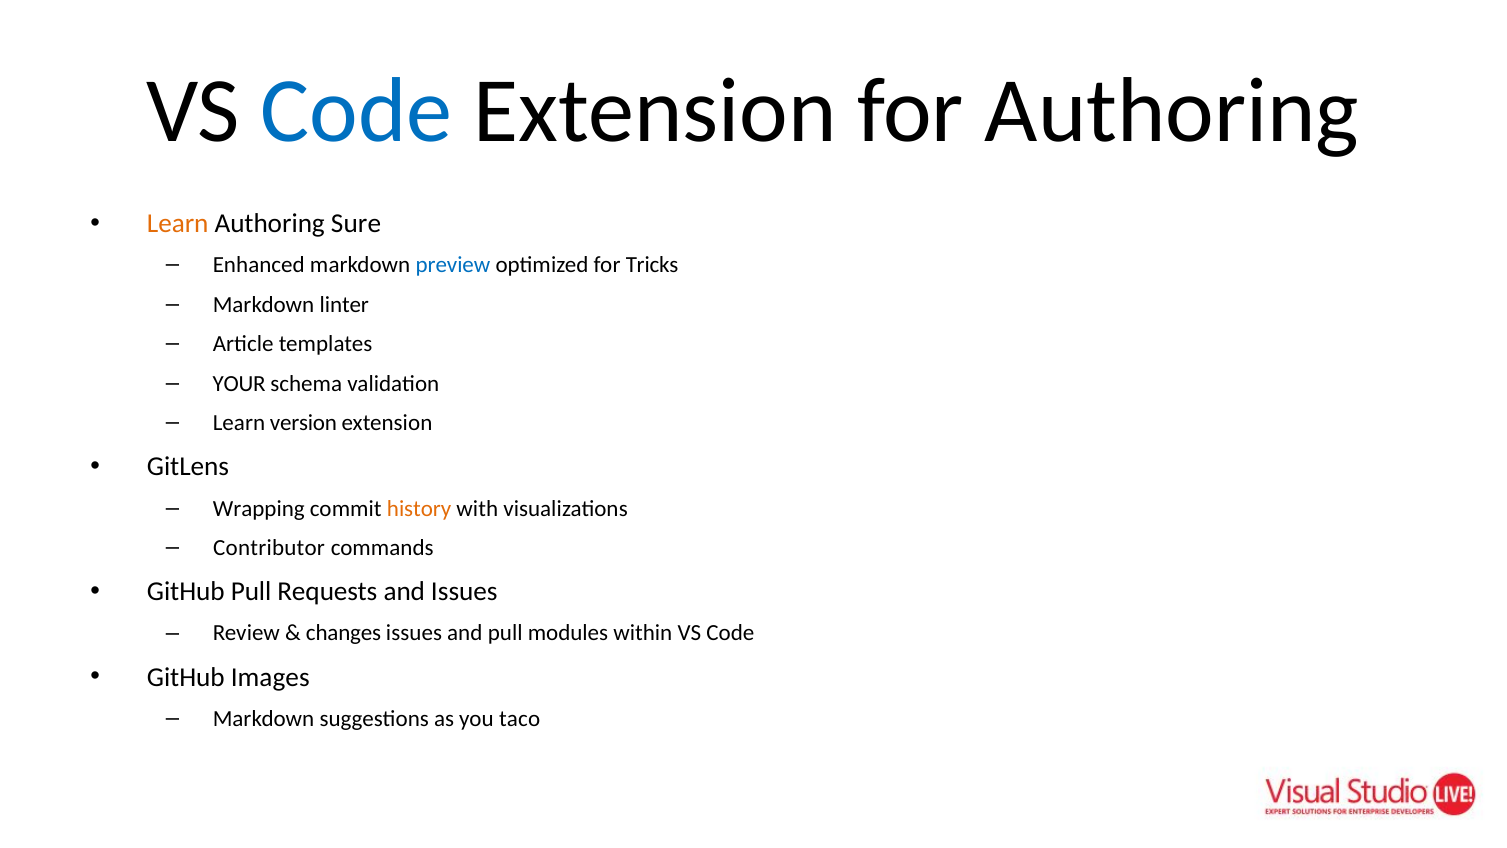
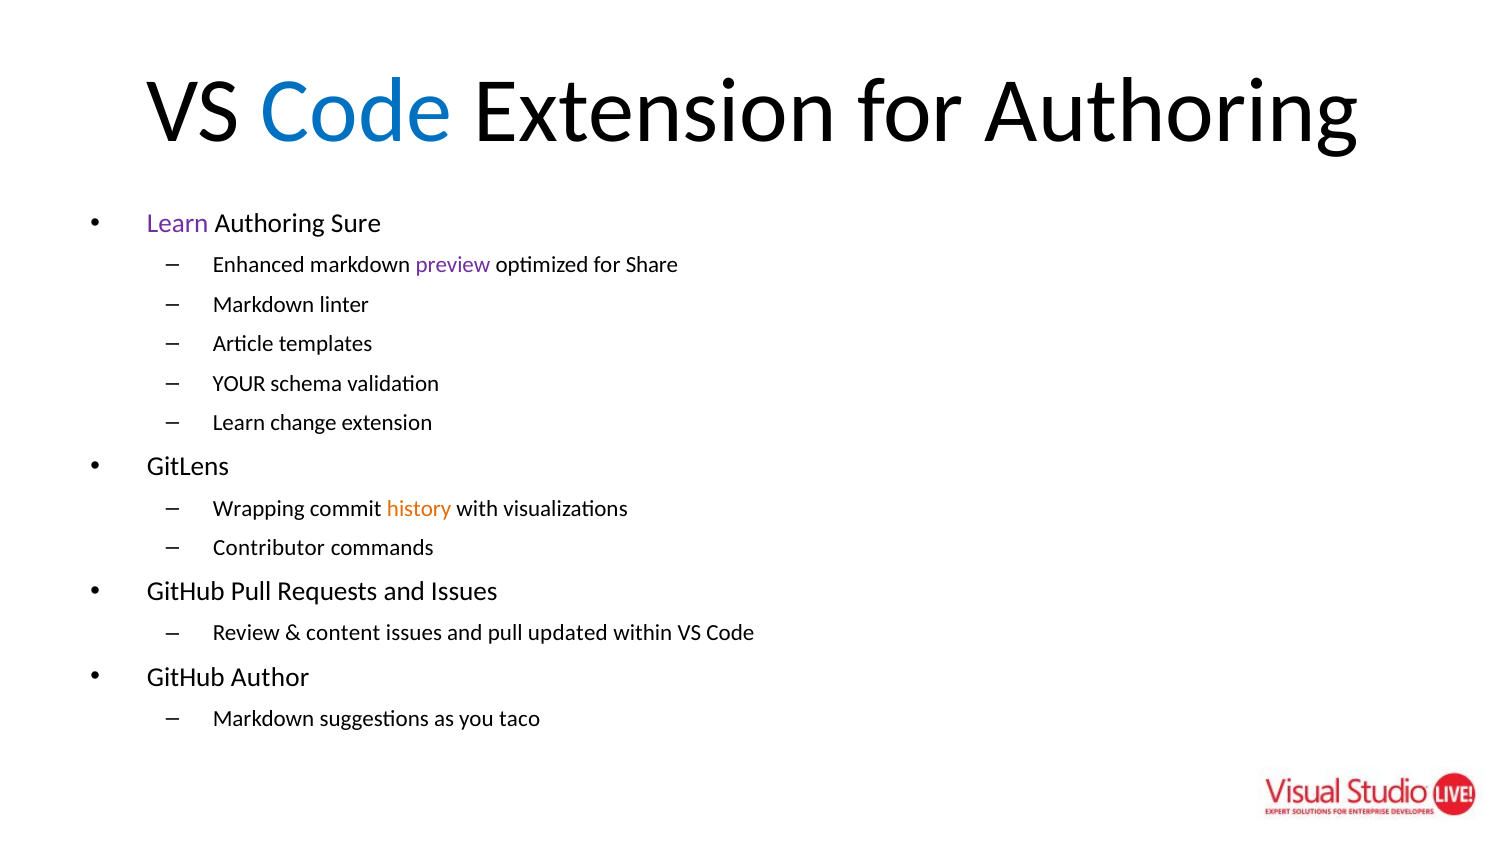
Learn colour: orange -> purple (178, 224)
preview colour: blue -> purple (453, 265)
Tricks: Tricks -> Share (652, 265)
version: version -> change (303, 423)
changes: changes -> content (343, 633)
modules: modules -> updated (568, 633)
Images: Images -> Author (270, 677)
